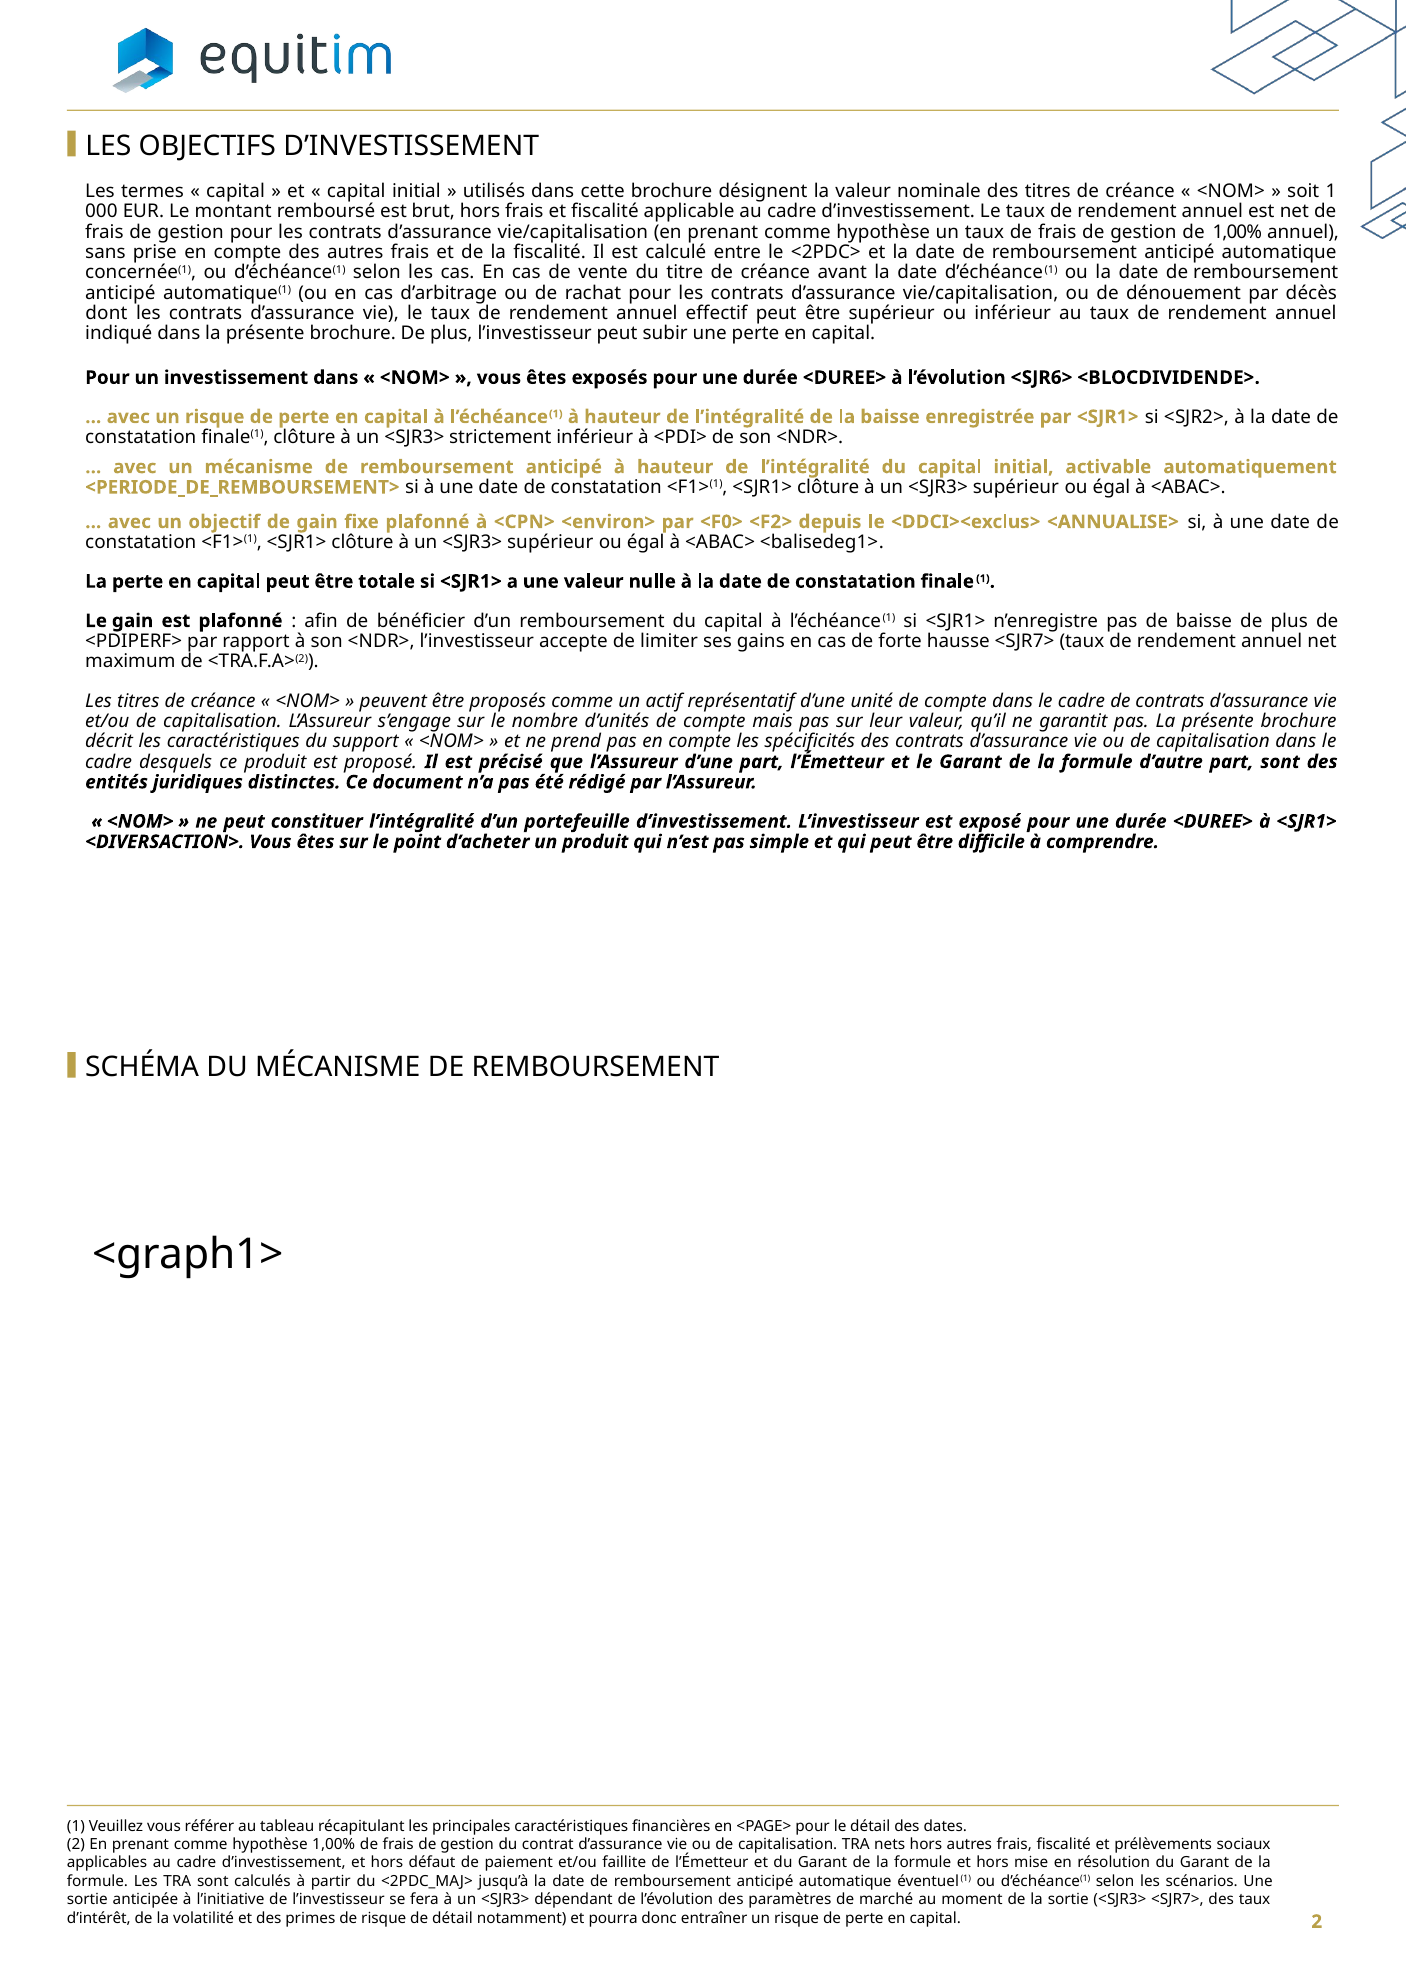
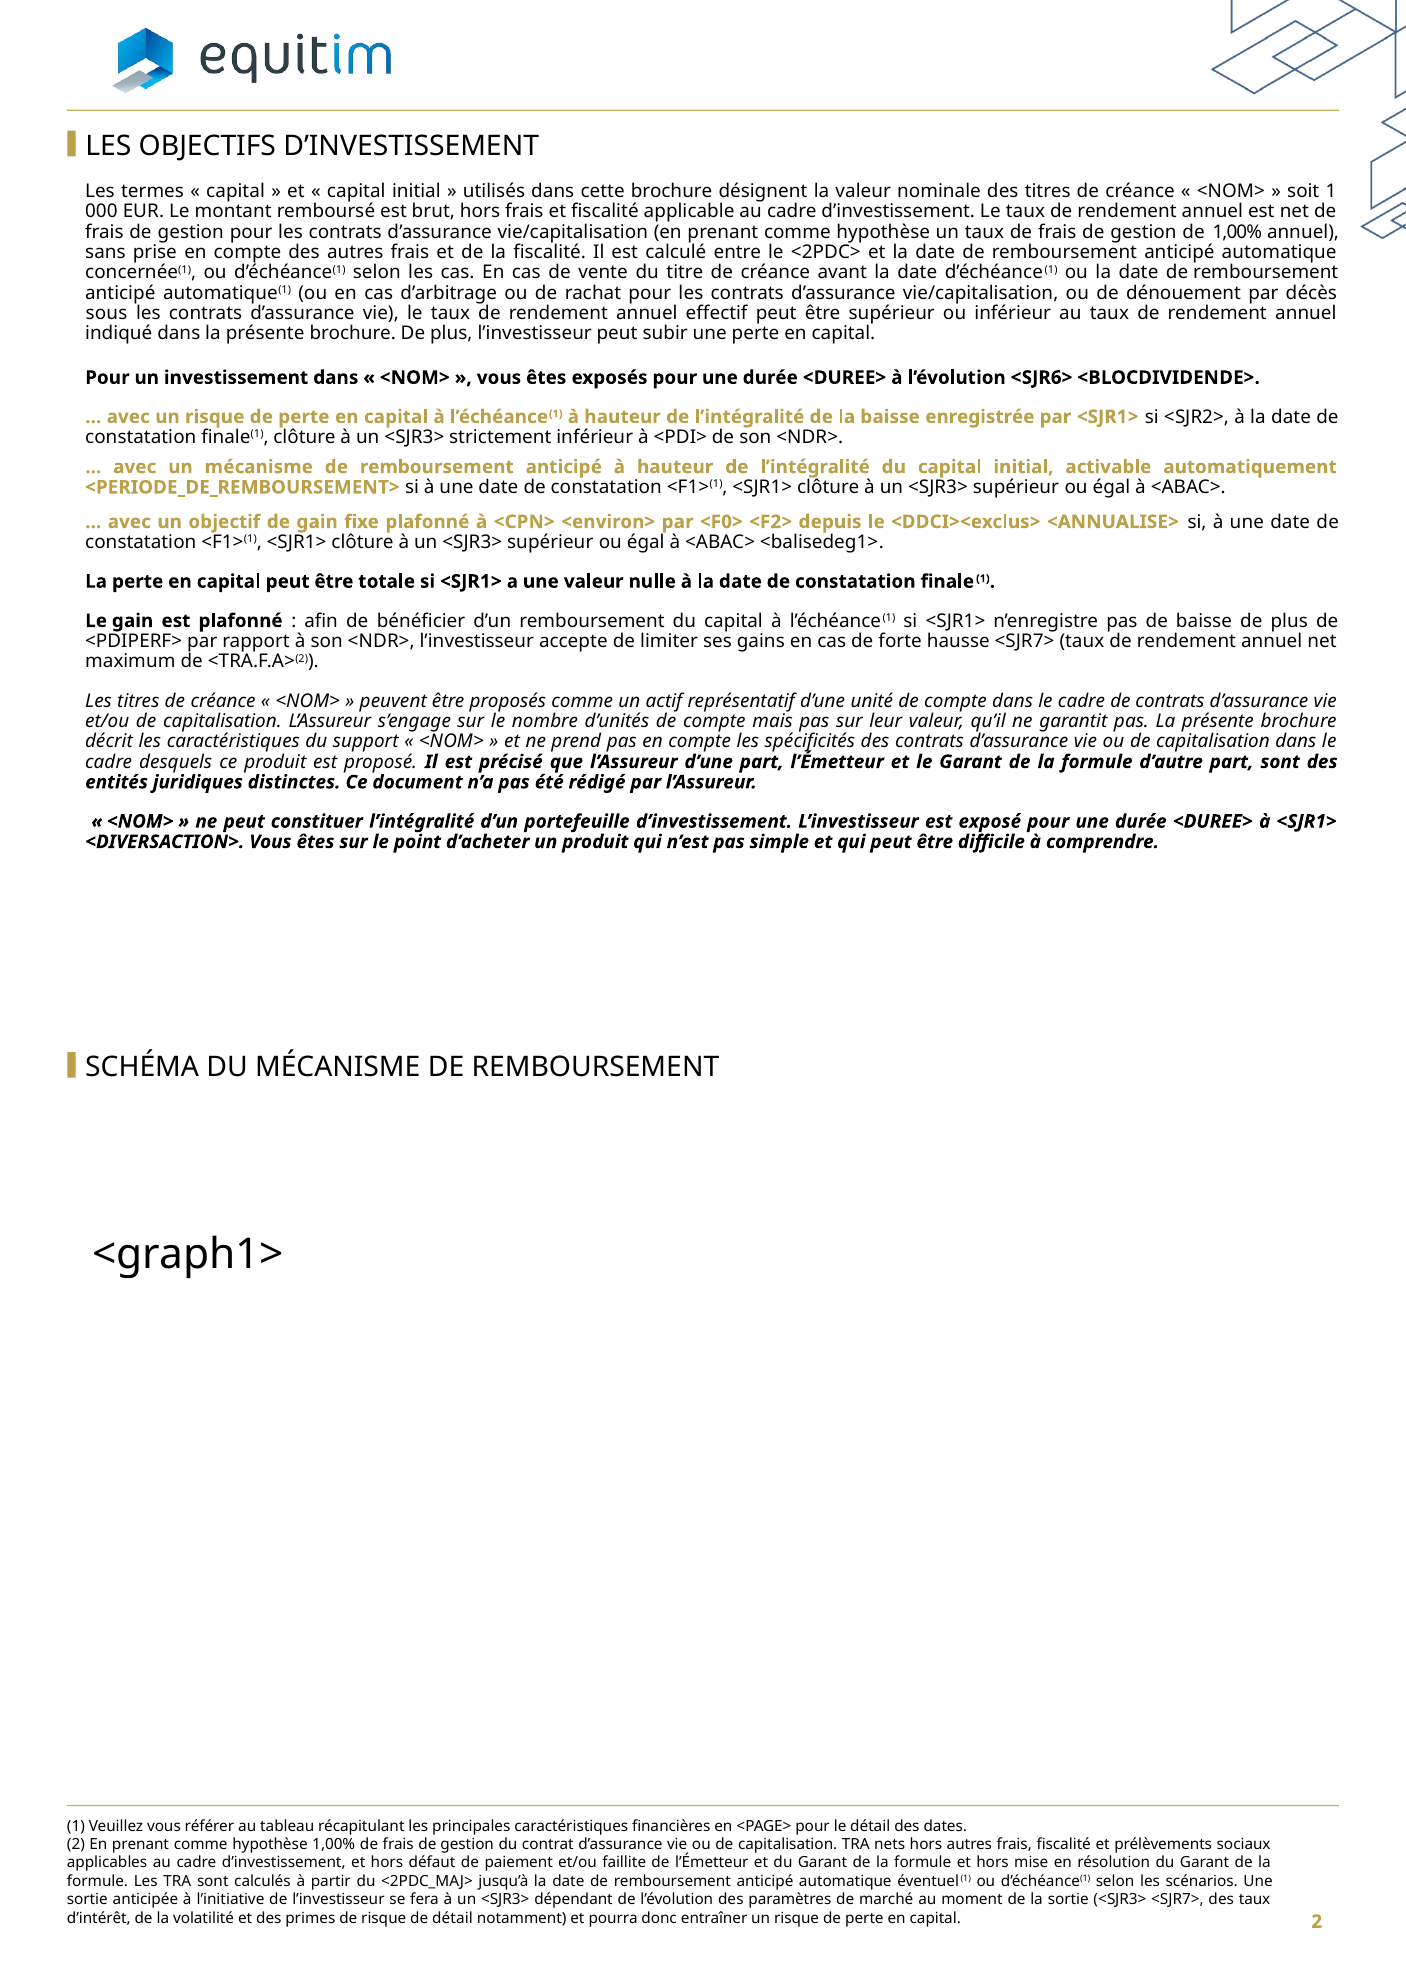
dont: dont -> sous (106, 313)
